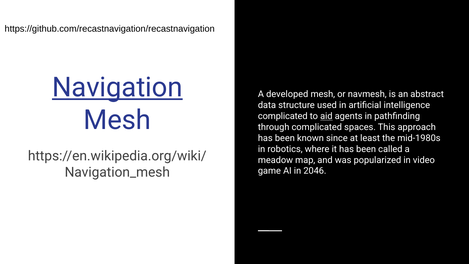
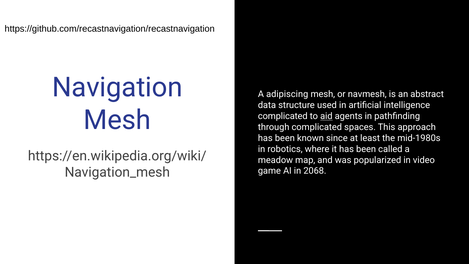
Navigation underline: present -> none (117, 87)
developed: developed -> adipiscing (287, 94)
2046: 2046 -> 2068 (315, 171)
